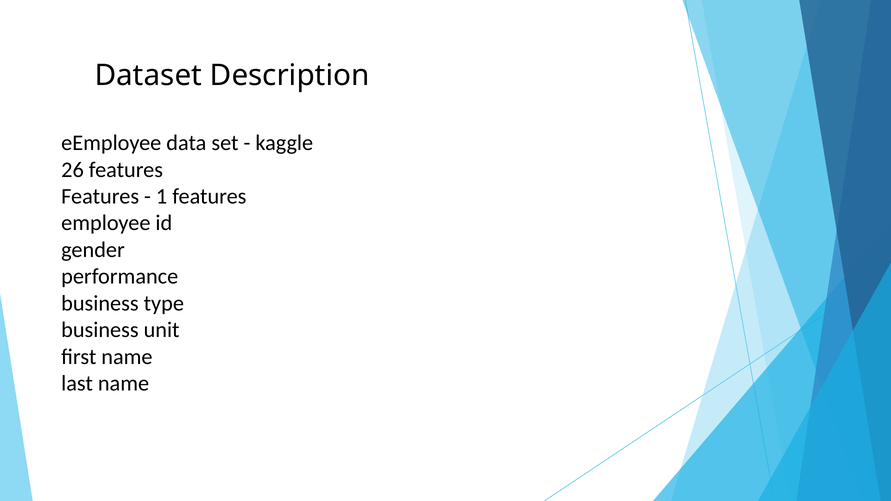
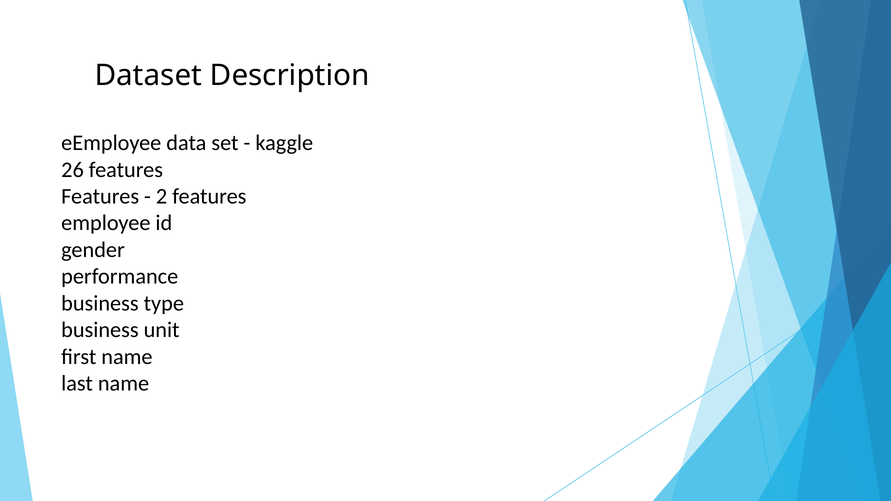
1: 1 -> 2 (162, 196)
